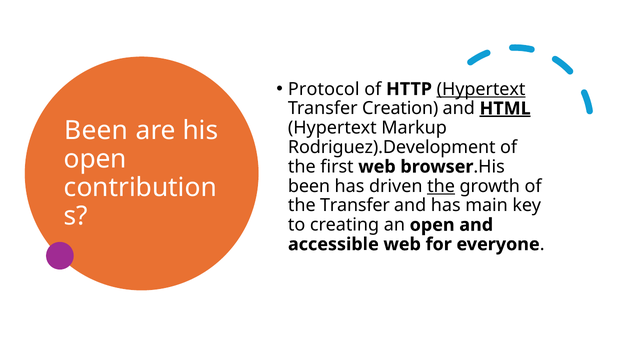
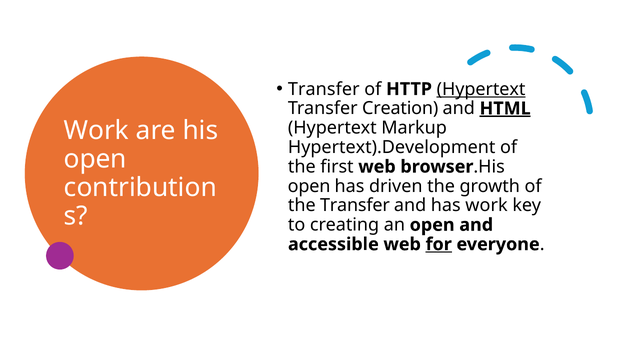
Protocol: Protocol -> Transfer (324, 89)
Been: Been -> Work (96, 131)
Rodriguez).Development: Rodriguez).Development -> Hypertext).Development (392, 147)
been: been -> open (309, 186)
the underline: present -> none (441, 186)
has main: main -> work (486, 206)
for underline: none -> present (439, 244)
